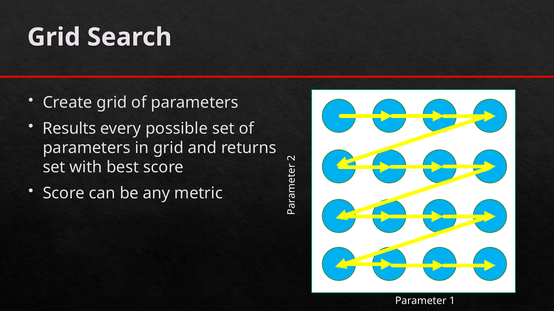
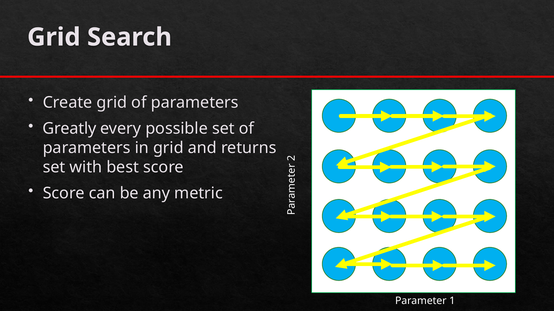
Results: Results -> Greatly (69, 129)
